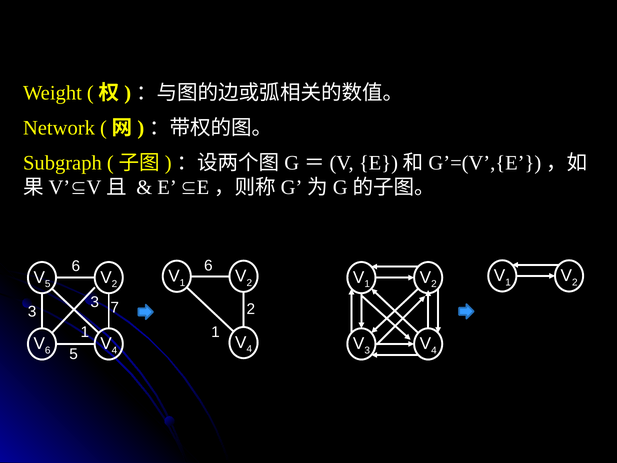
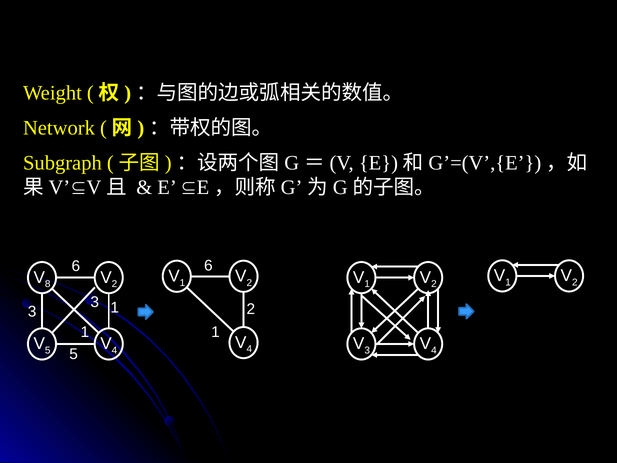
5: 5 -> 8 (48, 284)
7: 7 -> 1 (115, 308)
6: 6 -> 5 (48, 350)
